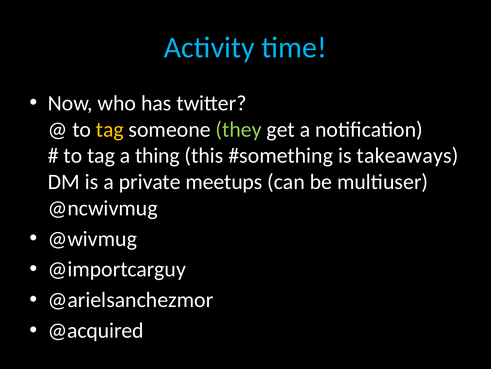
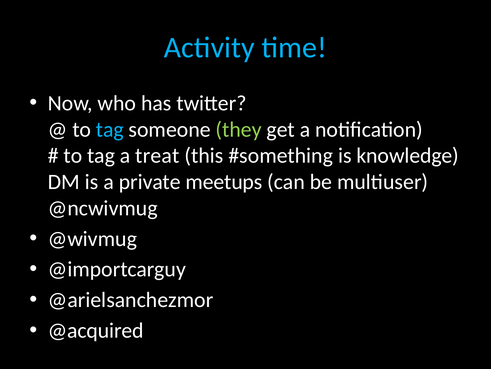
tag colour: yellow -> light blue (110, 129)
thing: thing -> treat (157, 155)
takeaways: takeaways -> knowledge (408, 155)
